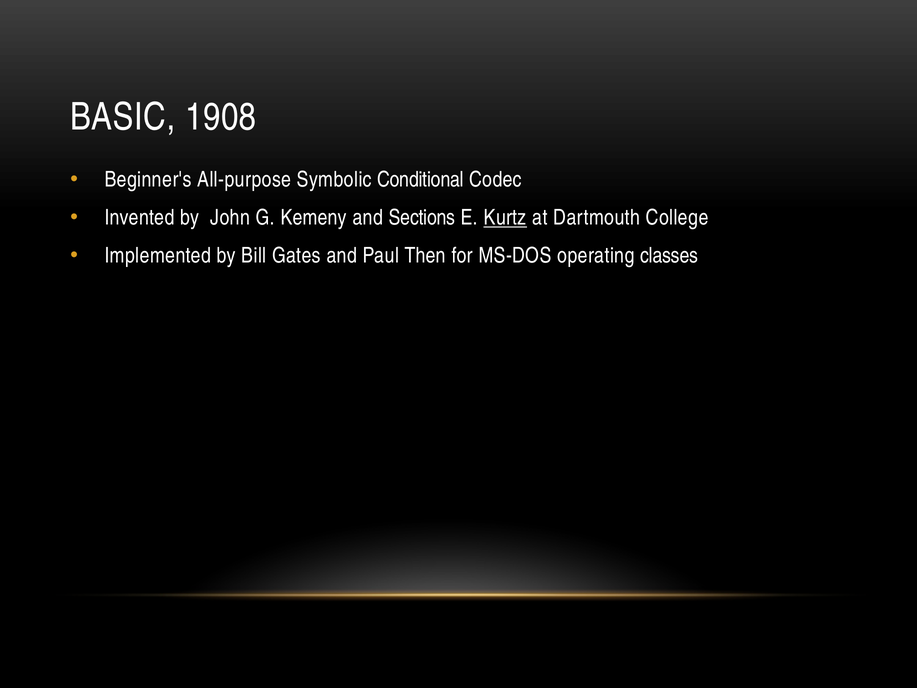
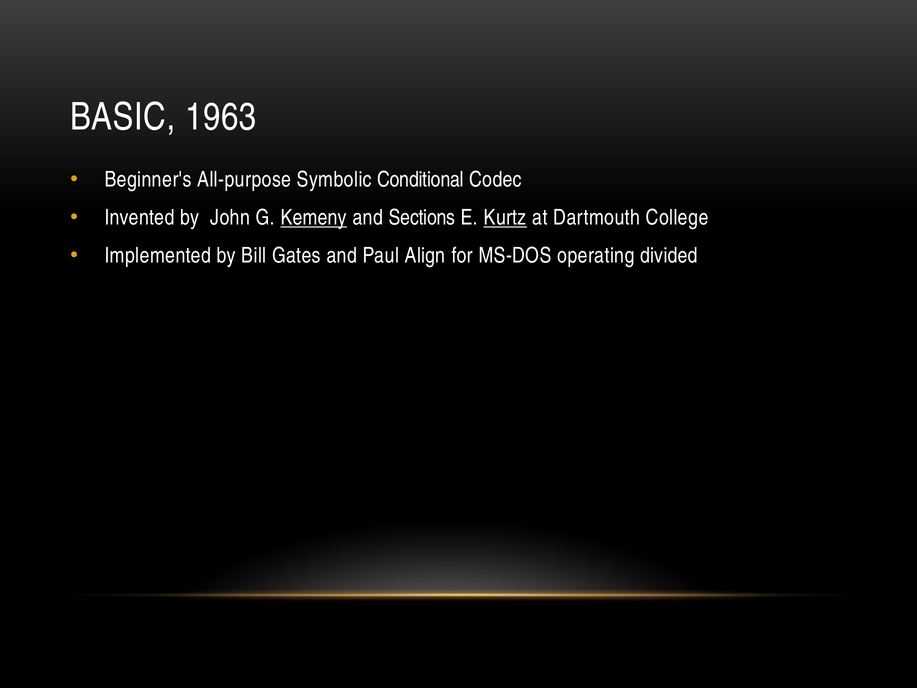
1908: 1908 -> 1963 (221, 117)
Kemeny underline: none -> present (314, 218)
Then: Then -> Align (425, 256)
classes: classes -> divided (669, 256)
